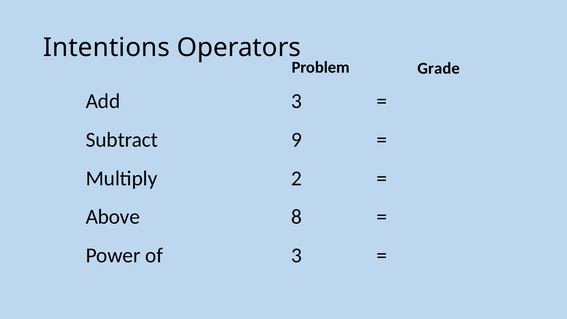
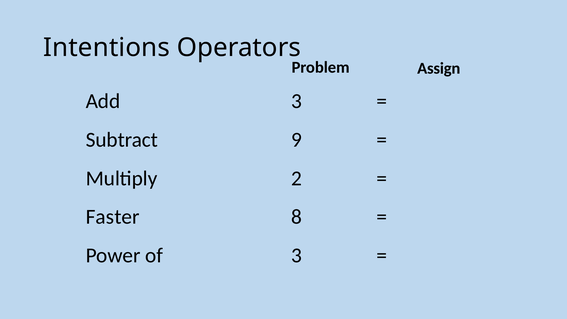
Grade: Grade -> Assign (439, 68)
Above: Above -> Faster (113, 217)
